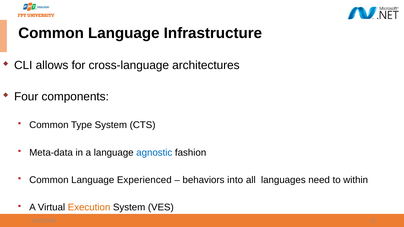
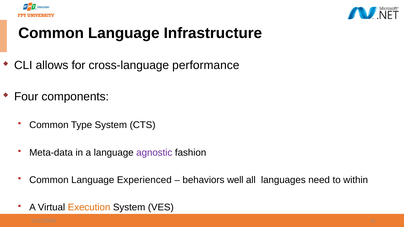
architectures: architectures -> performance (206, 65)
agnostic colour: blue -> purple (154, 153)
into: into -> well (235, 180)
